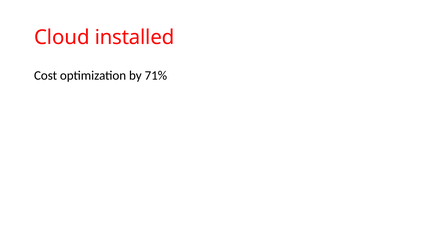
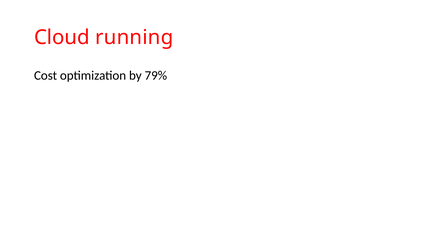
installed: installed -> running (134, 37)
71%: 71% -> 79% (156, 75)
